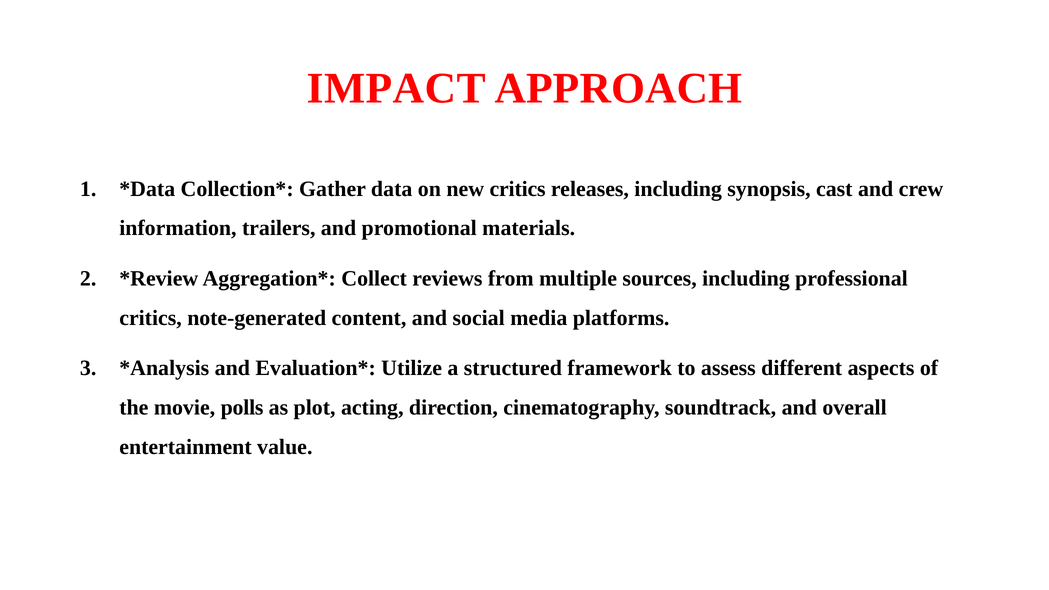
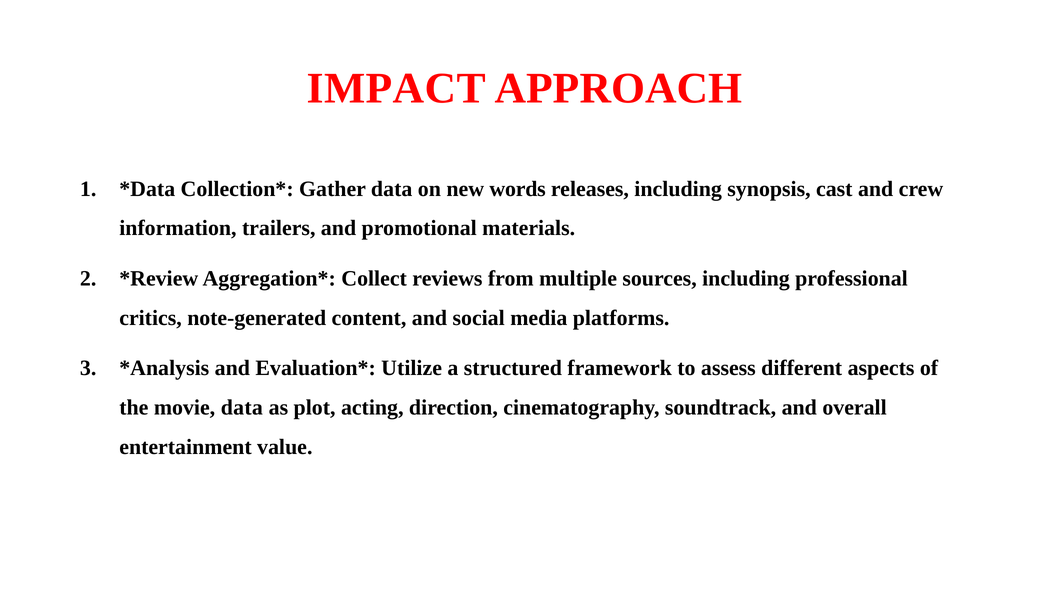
new critics: critics -> words (518, 189)
movie polls: polls -> data (242, 408)
